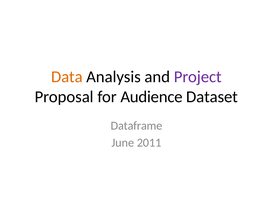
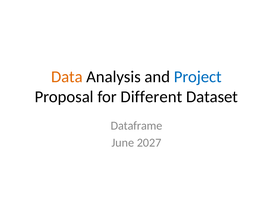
Project colour: purple -> blue (198, 77)
Audience: Audience -> Different (151, 97)
2011: 2011 -> 2027 (149, 143)
